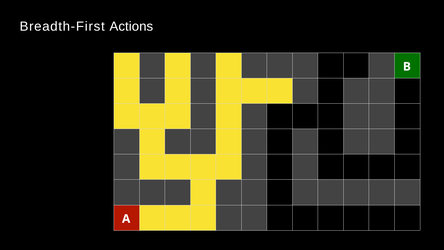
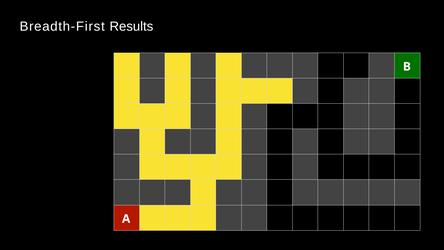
Actions: Actions -> Results (131, 26)
